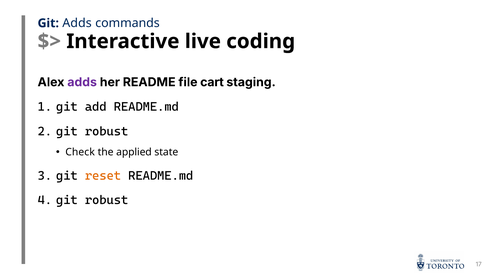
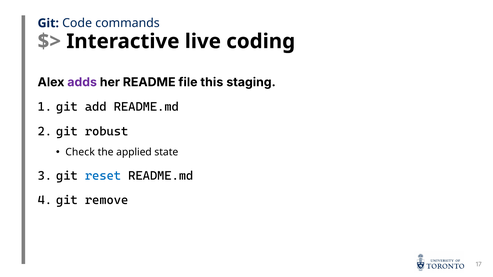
Git Adds: Adds -> Code (77, 23)
cart: cart -> this (212, 82)
reset colour: orange -> blue (103, 176)
robust: robust -> remove (107, 200)
